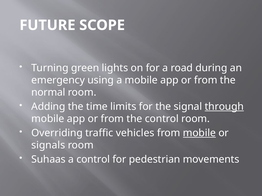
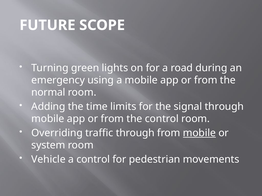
through underline: present -> none (224, 107)
traffic vehicles: vehicles -> through (135, 133)
signals: signals -> system (48, 145)
Suhaas: Suhaas -> Vehicle (48, 160)
